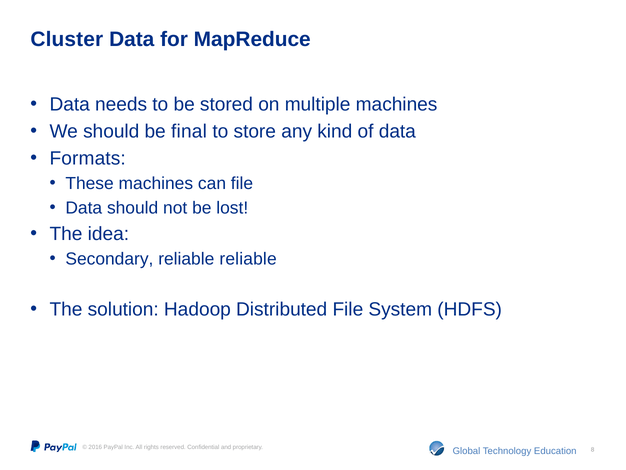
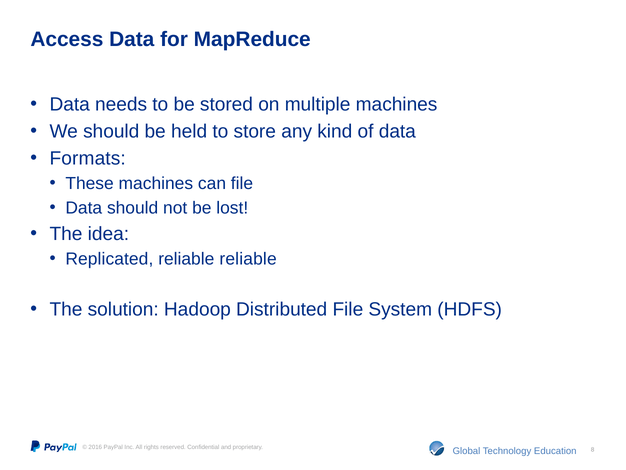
Cluster: Cluster -> Access (67, 40)
final: final -> held (189, 131)
Secondary: Secondary -> Replicated (109, 259)
